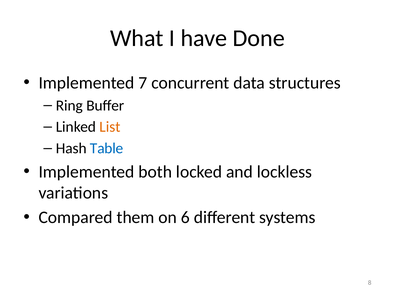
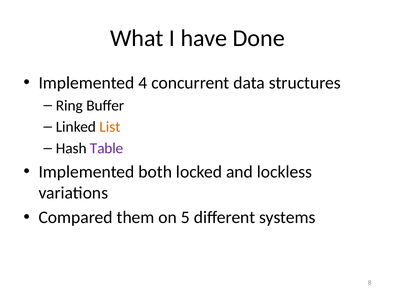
7: 7 -> 4 (143, 83)
Table colour: blue -> purple (107, 148)
6: 6 -> 5 (185, 218)
